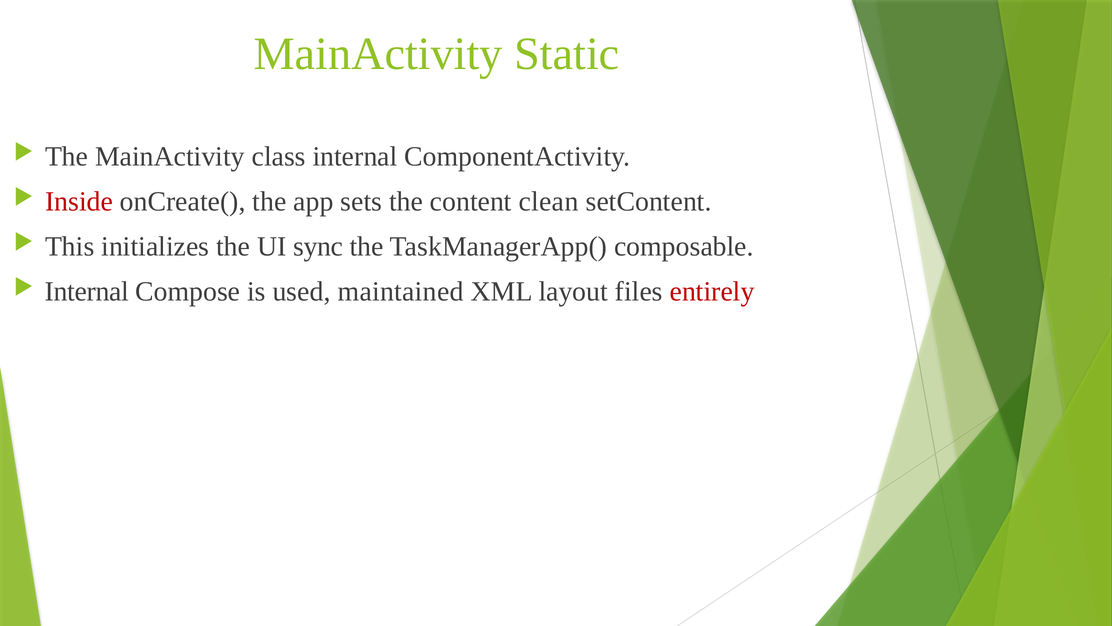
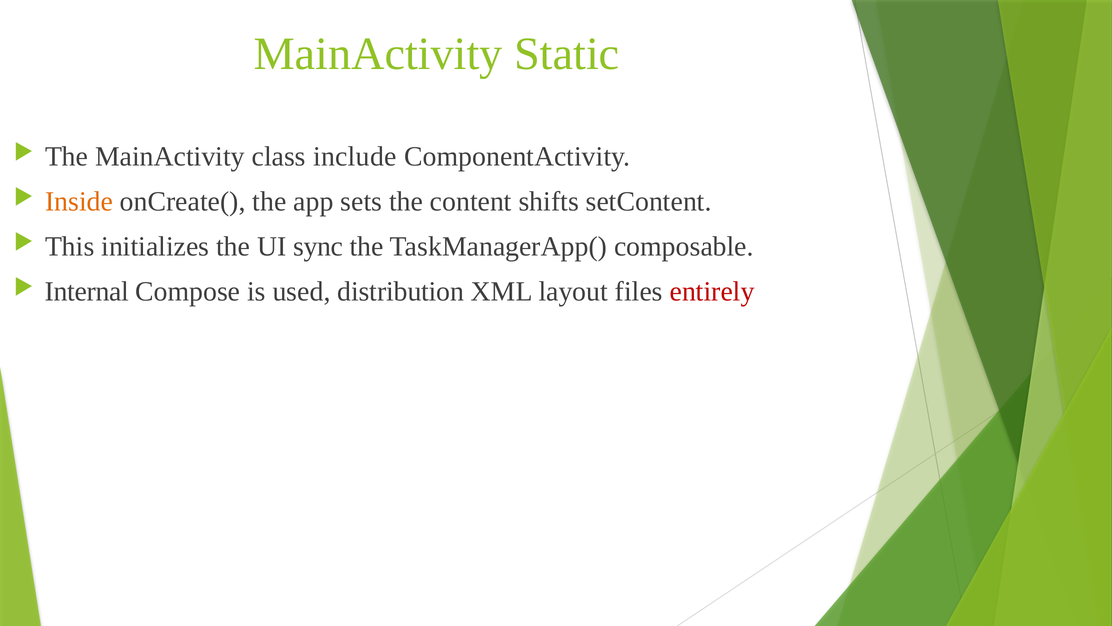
class internal: internal -> include (355, 156)
Inside colour: red -> orange (79, 201)
clean: clean -> shifts (549, 201)
maintained: maintained -> distribution (401, 291)
